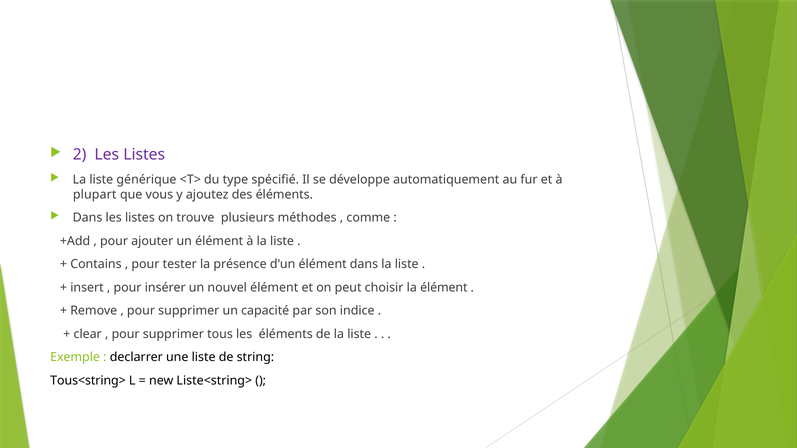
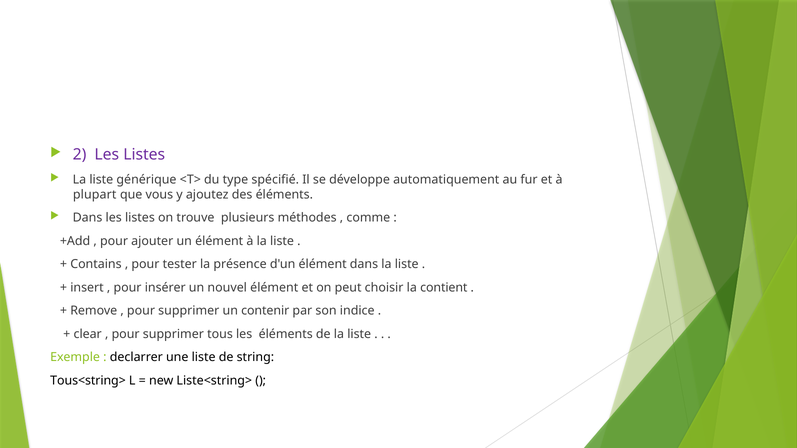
la élément: élément -> contient (444, 288)
capacité: capacité -> contenir (265, 311)
